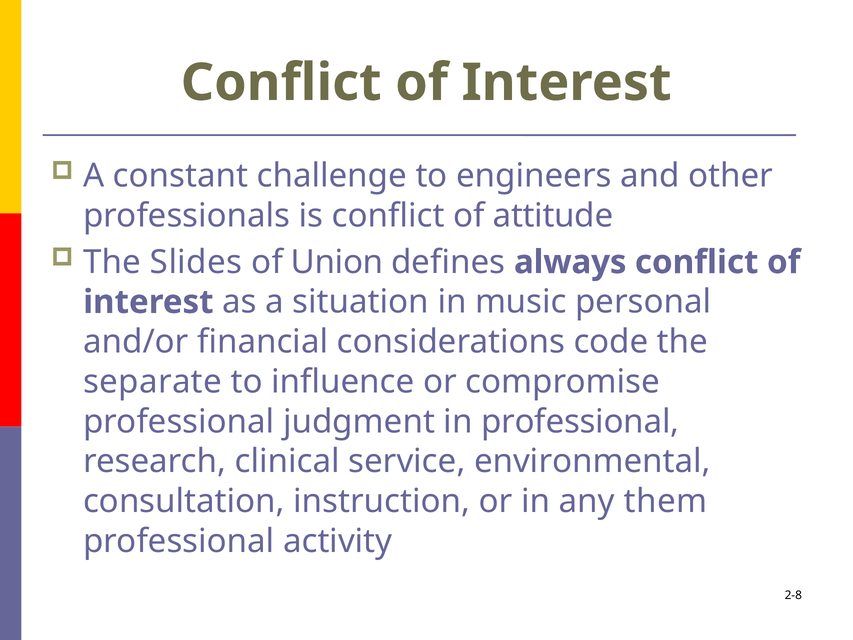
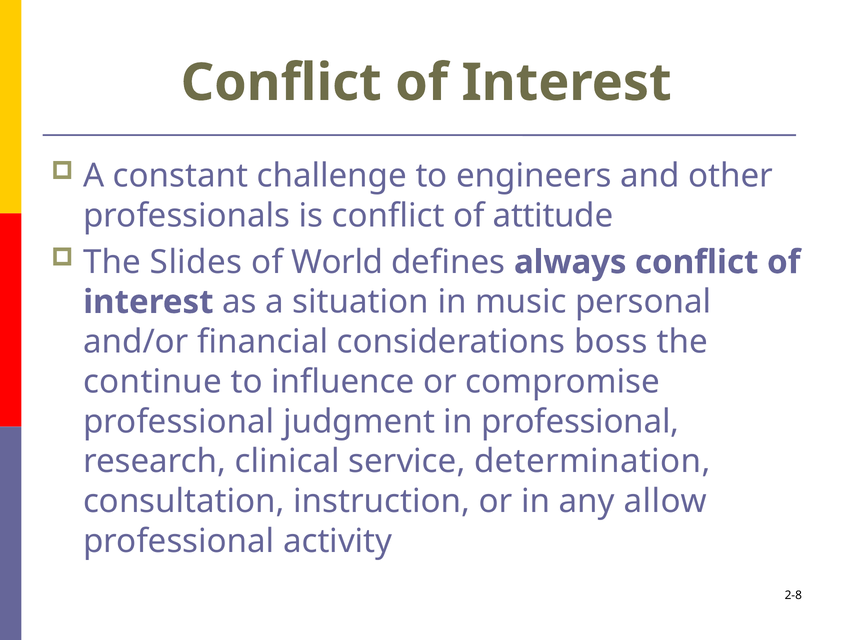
Union: Union -> World (337, 262)
code: code -> boss (611, 342)
separate: separate -> continue (153, 382)
environmental: environmental -> determination (592, 461)
them: them -> allow (665, 501)
